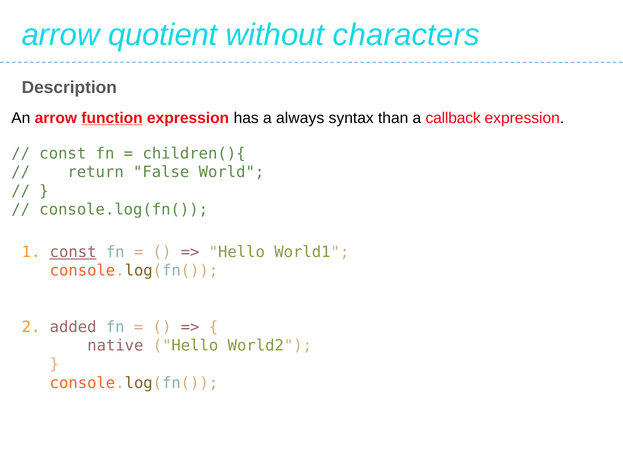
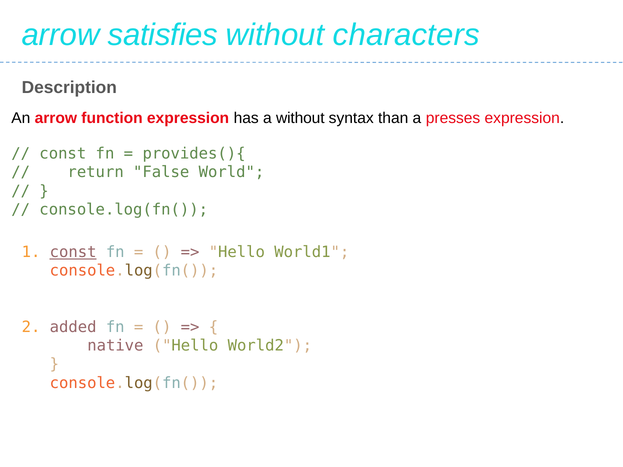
quotient: quotient -> satisfies (163, 35)
function underline: present -> none (112, 118)
a always: always -> without (300, 118)
callback: callback -> presses (453, 118)
children(){: children(){ -> provides(){ (194, 154)
